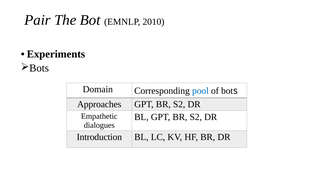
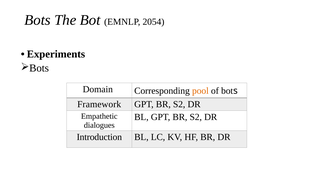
Pair: Pair -> Bots (38, 20)
2010: 2010 -> 2054 (153, 22)
pool colour: blue -> orange (200, 91)
Approaches: Approaches -> Framework (99, 105)
